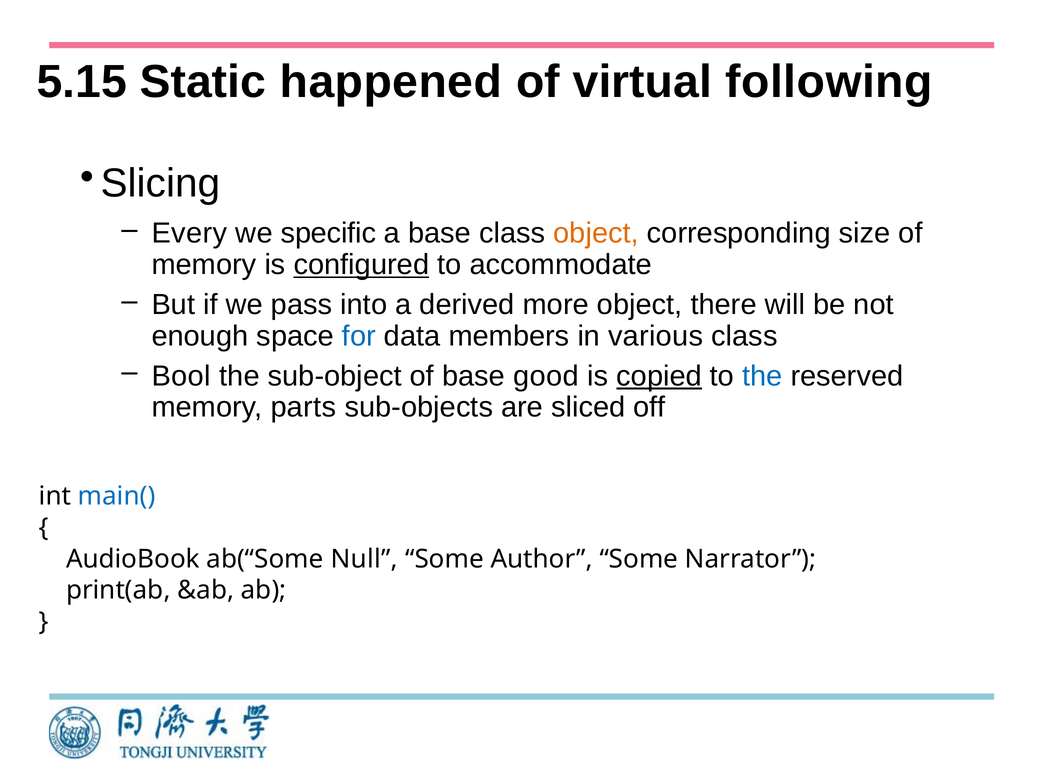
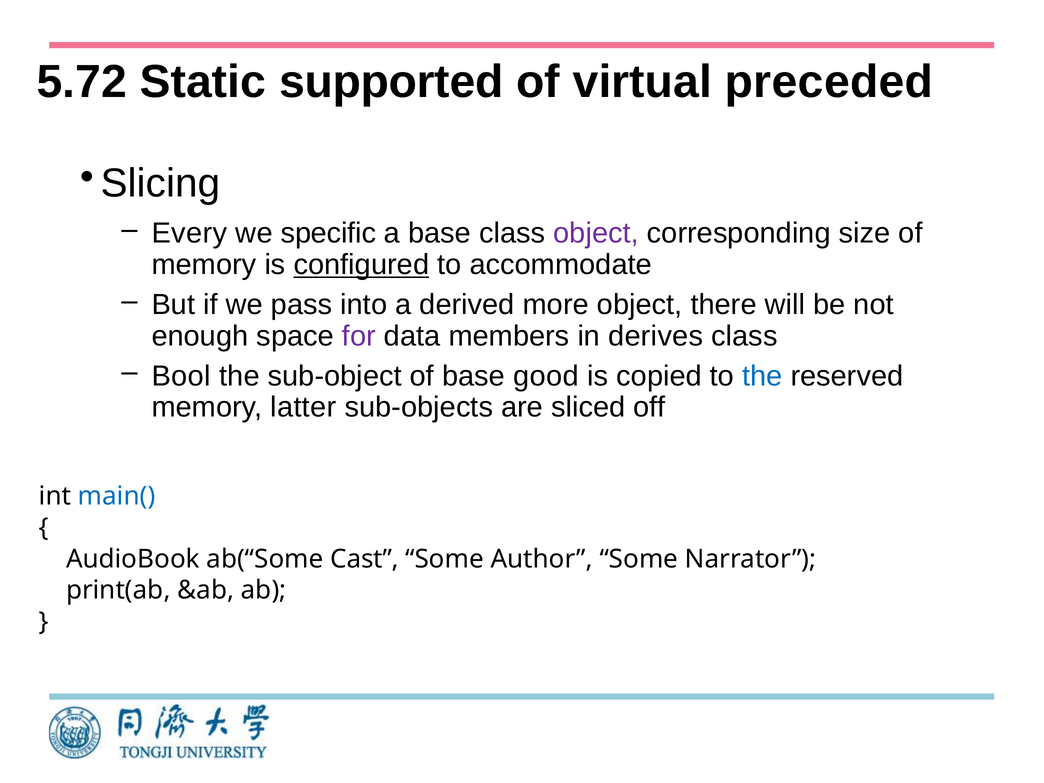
5.15: 5.15 -> 5.72 (82, 82)
happened: happened -> supported (391, 82)
following: following -> preceded (829, 82)
object colour: orange -> purple (596, 233)
for colour: blue -> purple (359, 336)
various: various -> derives (656, 336)
copied underline: present -> none (659, 376)
parts: parts -> latter (303, 407)
Null: Null -> Cast (364, 559)
